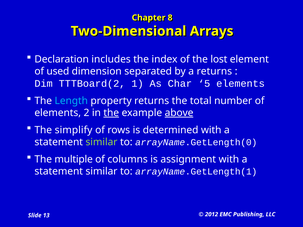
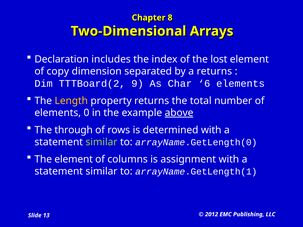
used: used -> copy (58, 71)
1: 1 -> 9 (137, 84)
5: 5 -> 6 (204, 84)
Length colour: light blue -> yellow (71, 101)
2: 2 -> 0 (86, 113)
the underline: present -> none (111, 113)
simplify: simplify -> through (74, 130)
The multiple: multiple -> element (74, 159)
